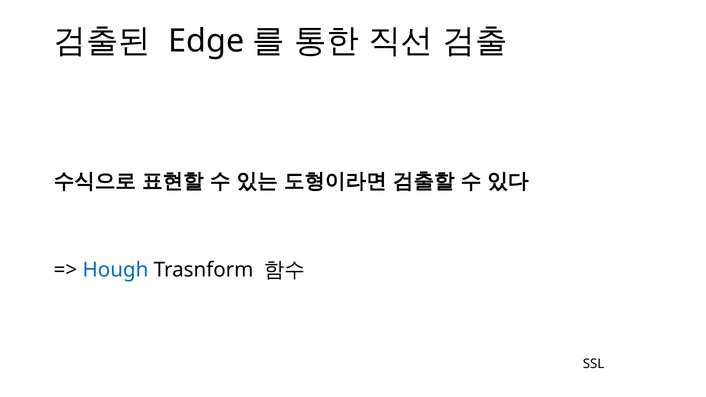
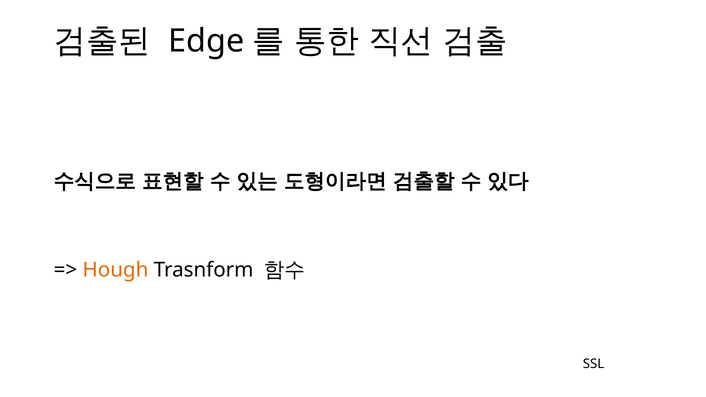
Hough colour: blue -> orange (115, 270)
